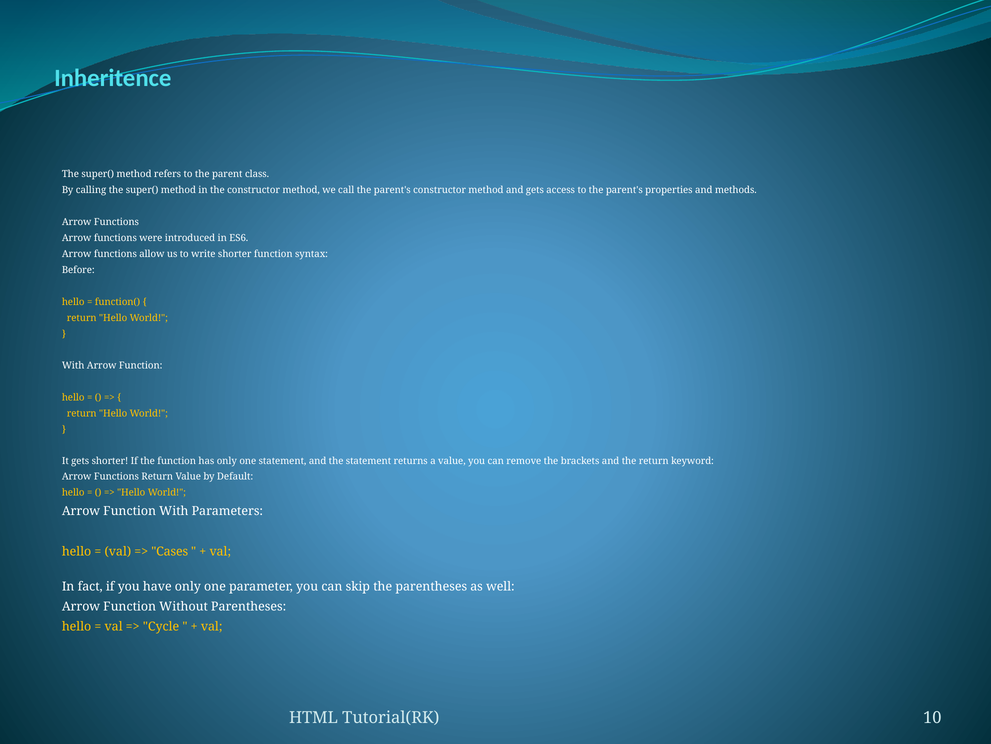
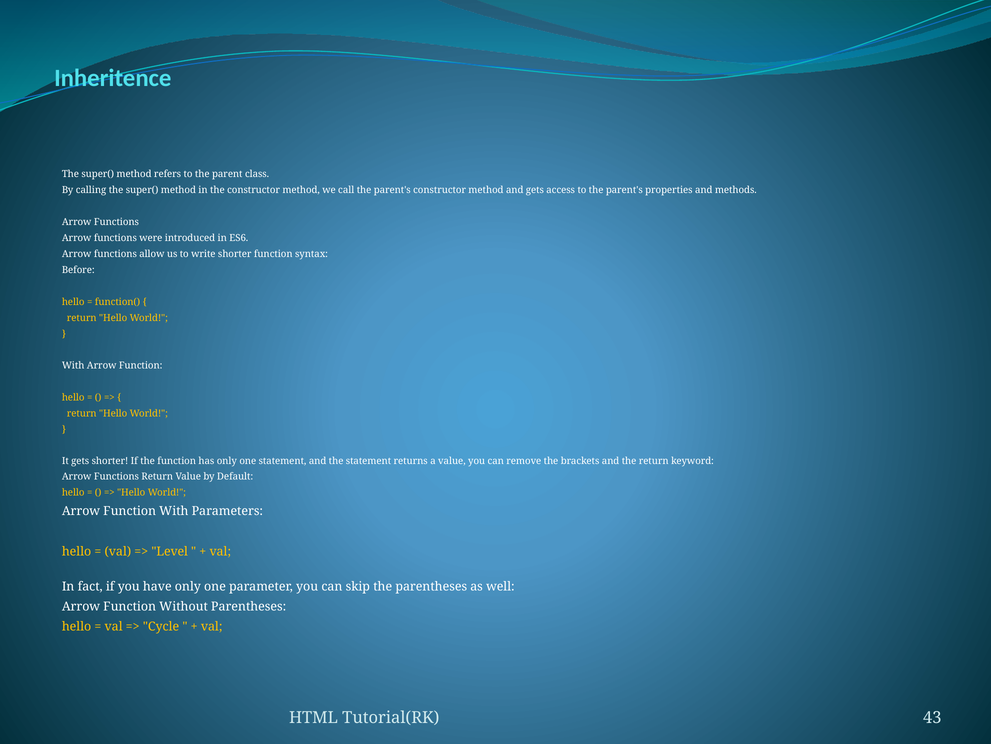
Cases: Cases -> Level (170, 551)
10: 10 -> 43 (932, 717)
